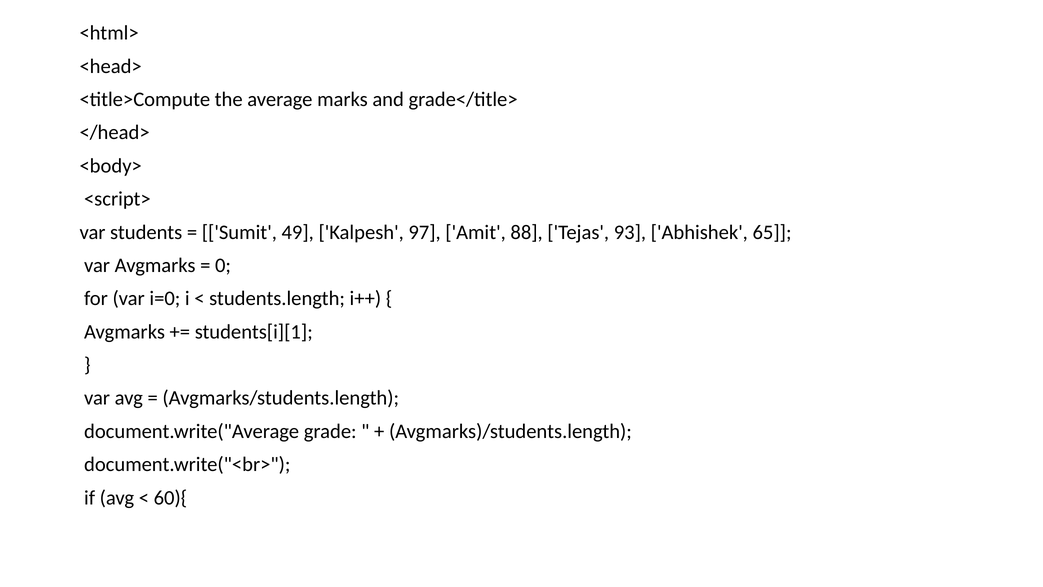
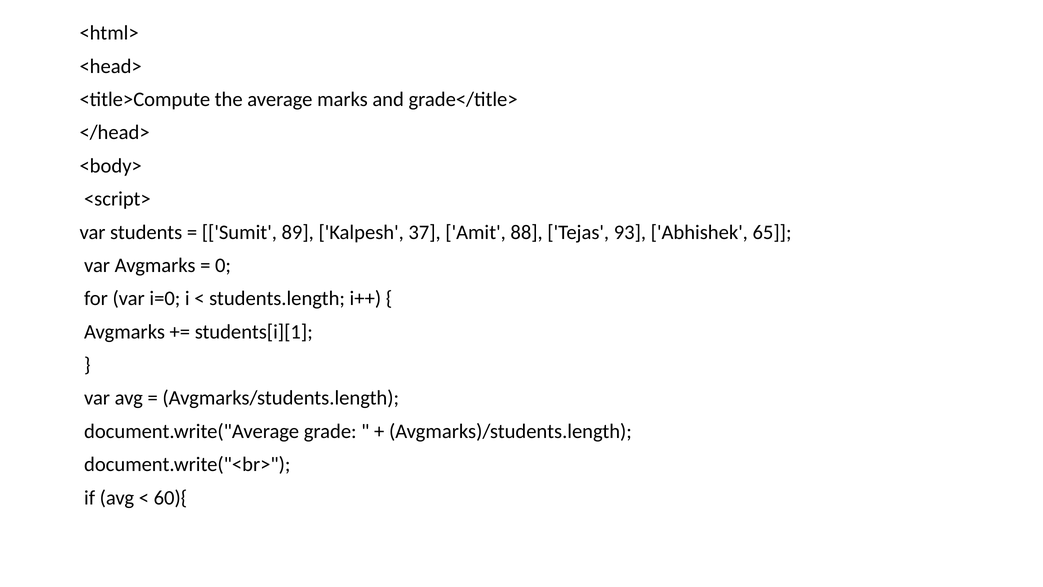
49: 49 -> 89 (298, 232)
97: 97 -> 37 (425, 232)
